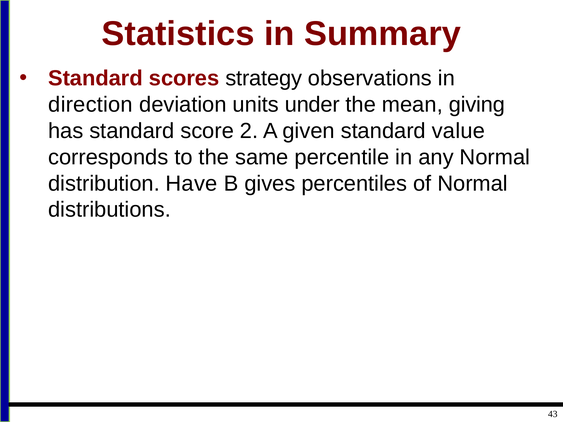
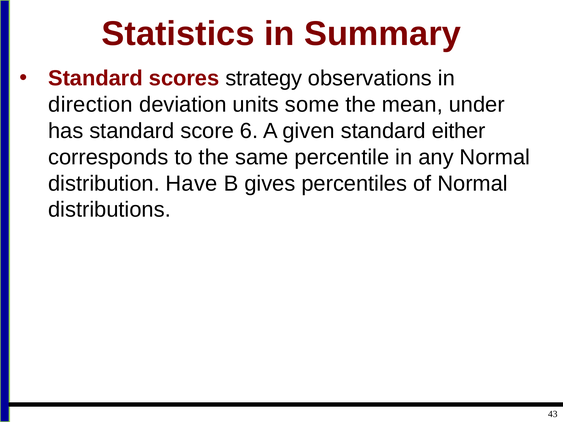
under: under -> some (312, 105)
giving: giving -> under (477, 105)
2: 2 -> 6 (249, 131)
value: value -> either (459, 131)
